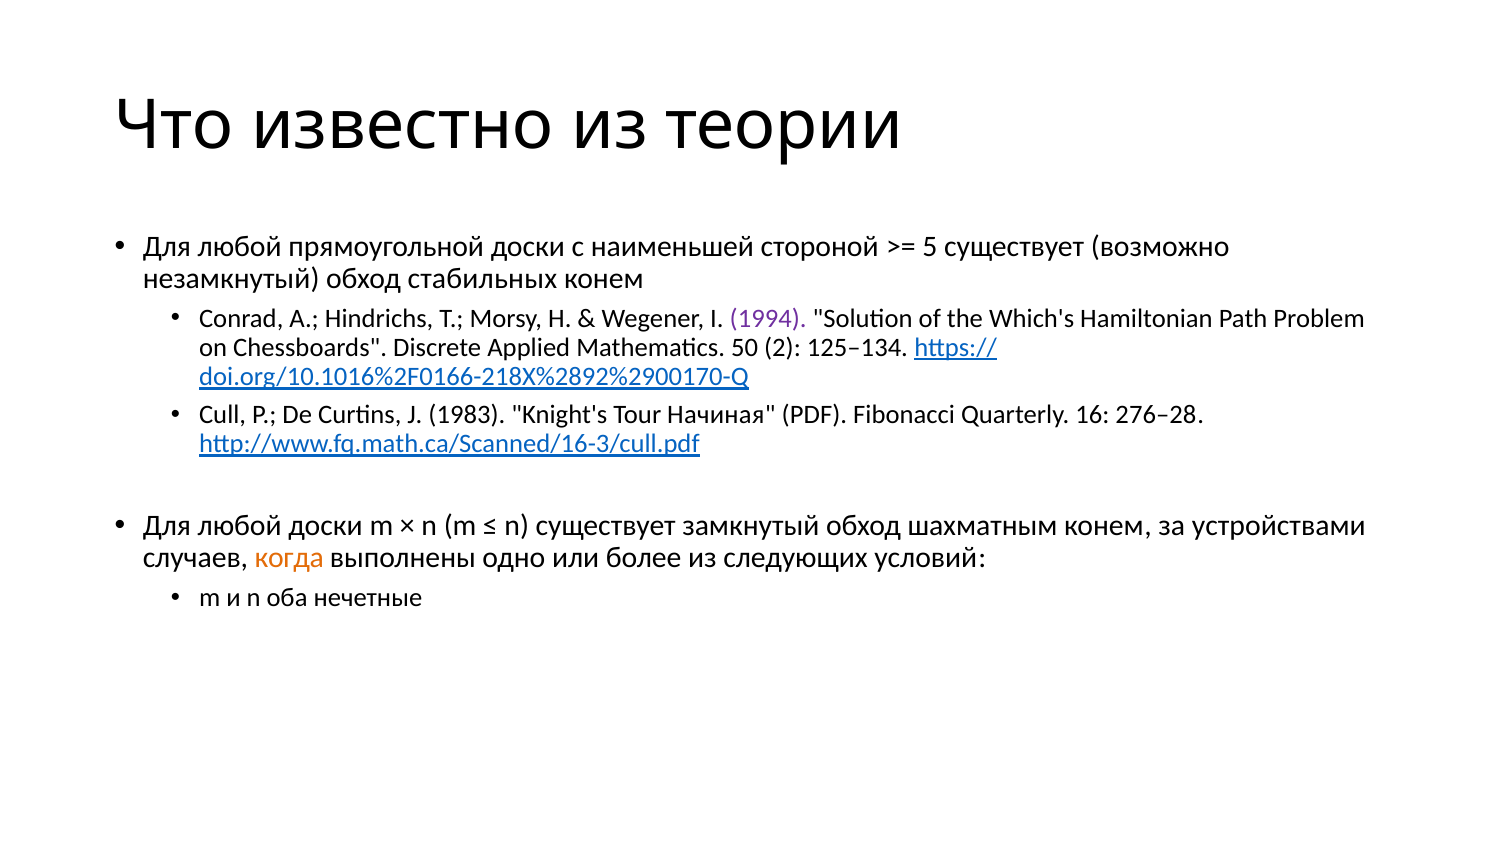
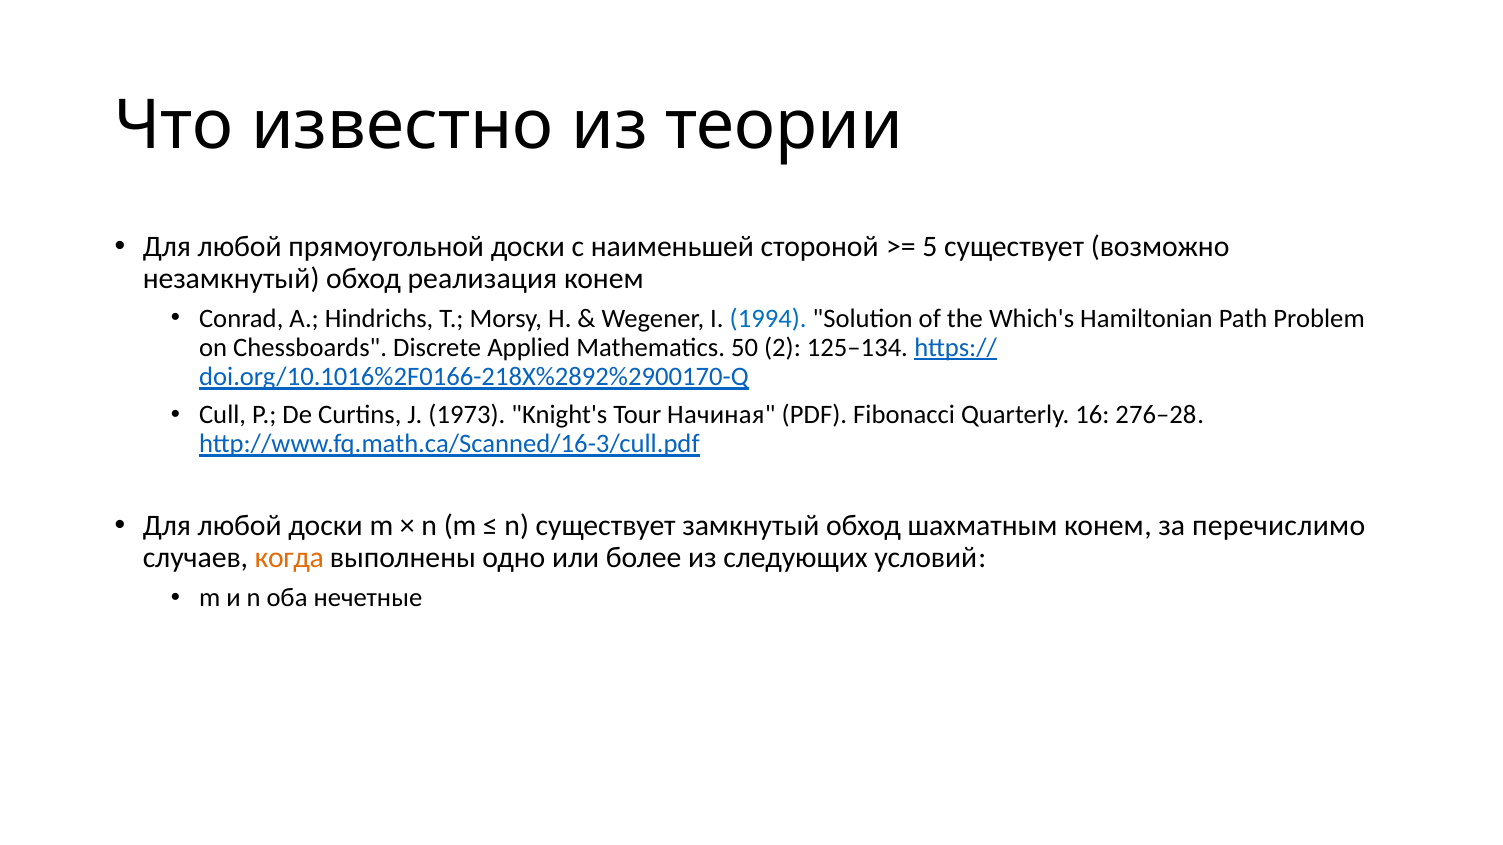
стабильных: стабильных -> реализация (482, 279)
1994 colour: purple -> blue (768, 319)
1983: 1983 -> 1973 (467, 415)
устройствами: устройствами -> перечислимо (1279, 526)
